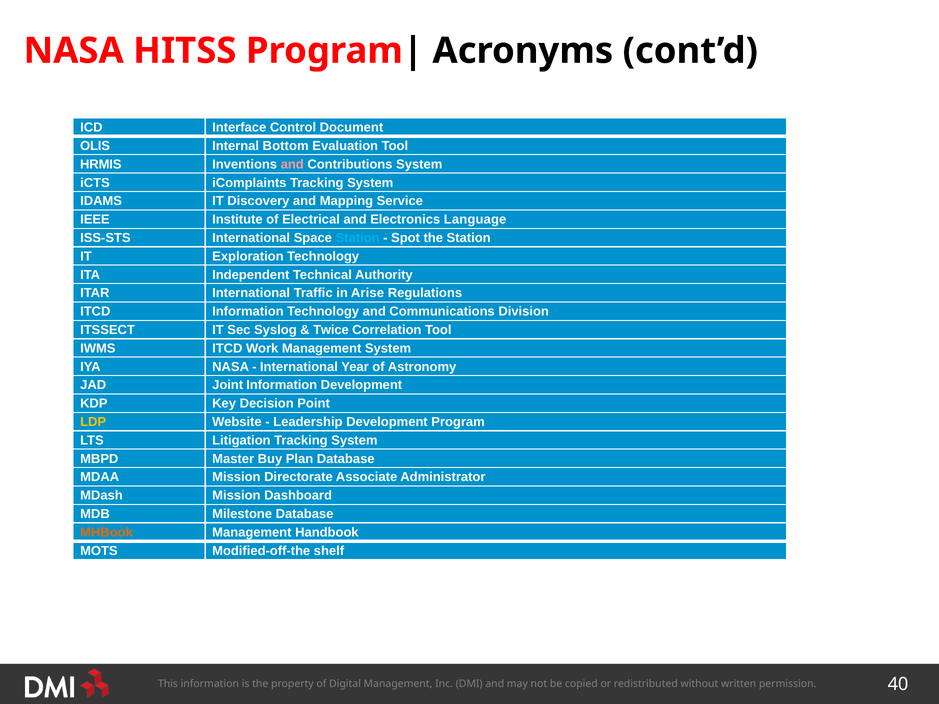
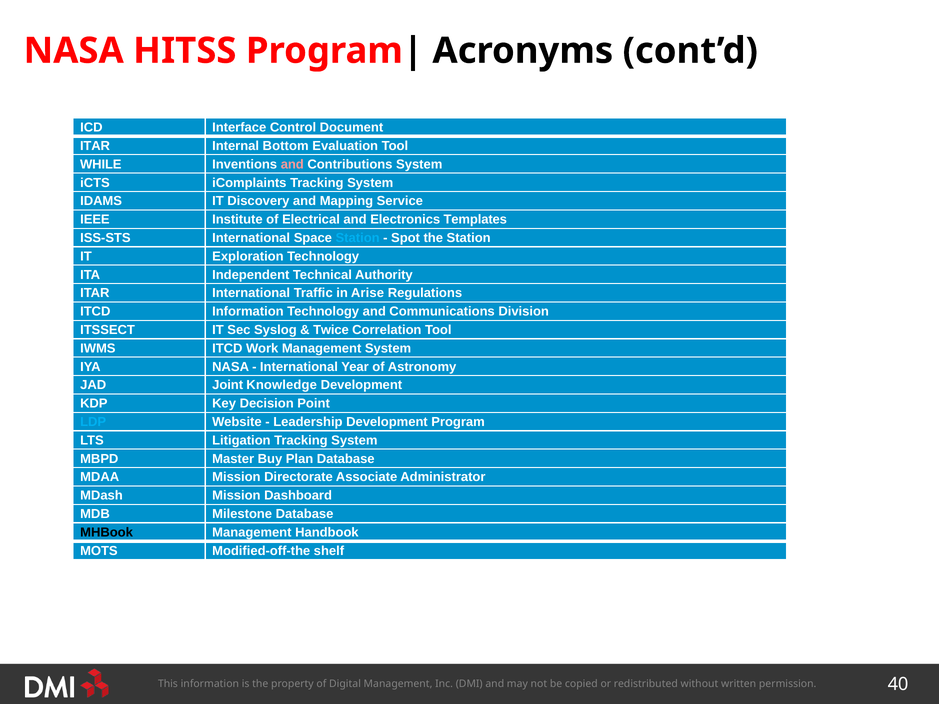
OLIS: OLIS -> ITAR (95, 146)
HRMIS: HRMIS -> WHILE (101, 164)
Language: Language -> Templates (475, 220)
Joint Information: Information -> Knowledge (282, 385)
LDP colour: yellow -> light blue (93, 422)
MHBook colour: orange -> black (107, 533)
